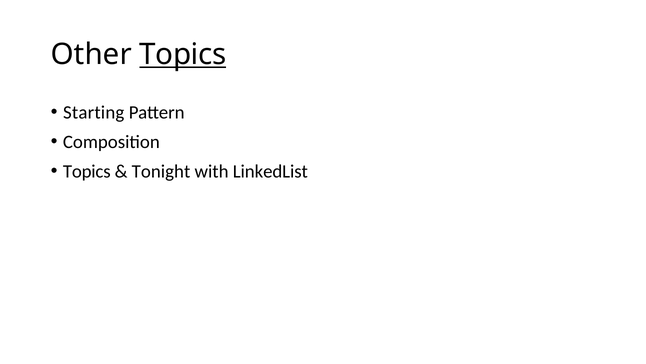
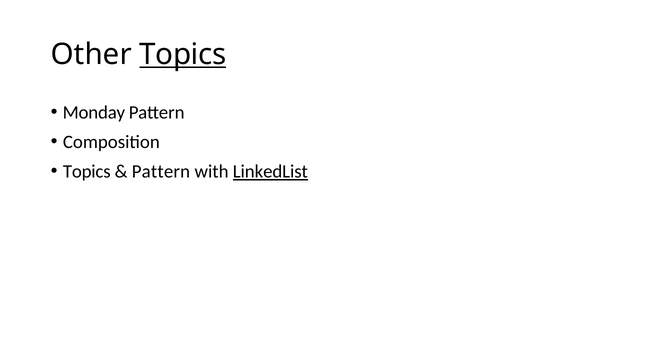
Starting: Starting -> Monday (94, 113)
Tonight: Tonight -> Pattern (161, 171)
LinkedList underline: none -> present (270, 171)
